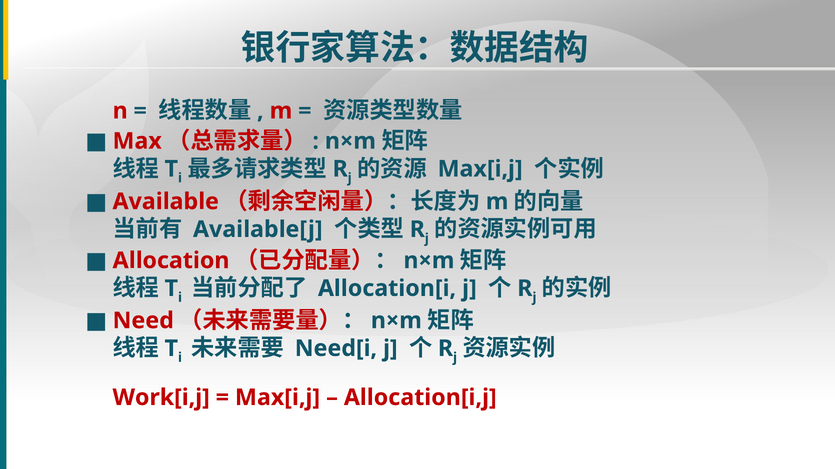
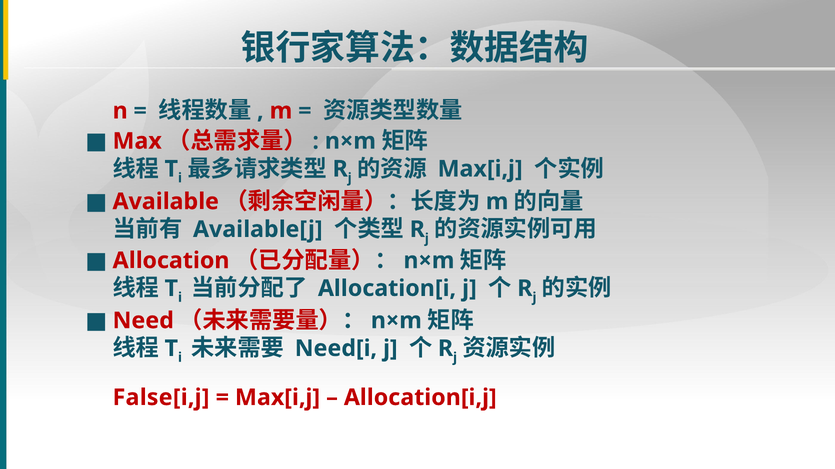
Work[i,j: Work[i,j -> False[i,j (161, 398)
